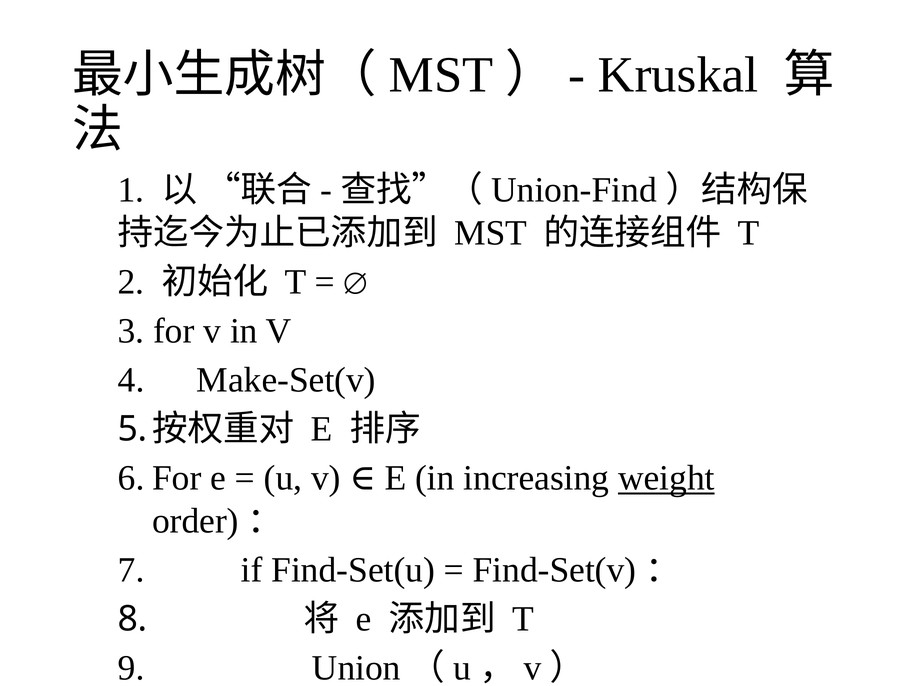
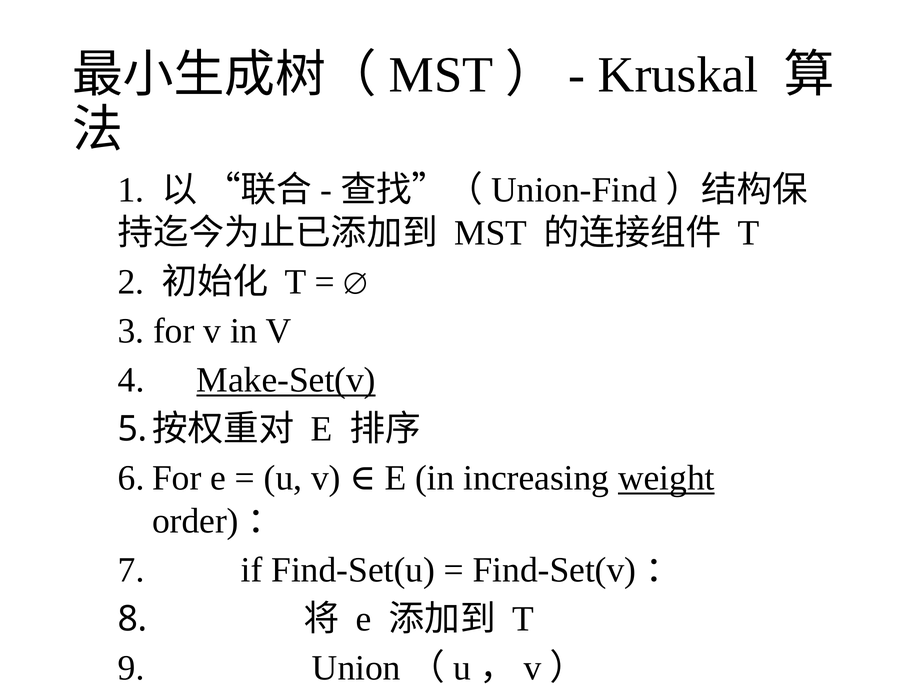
Make-Set(v underline: none -> present (286, 380)
